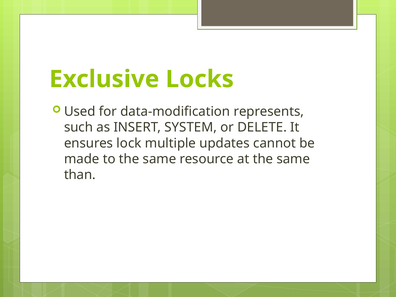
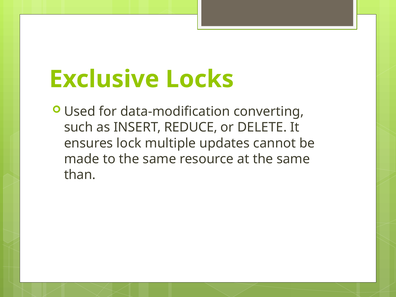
represents: represents -> converting (269, 111)
SYSTEM: SYSTEM -> REDUCE (191, 127)
